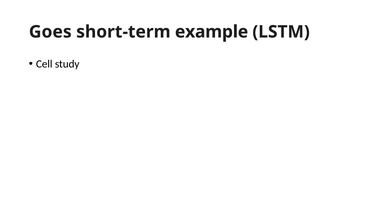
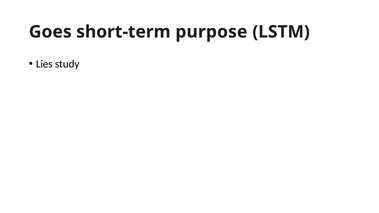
example: example -> purpose (211, 32)
Cell: Cell -> Lies (44, 64)
